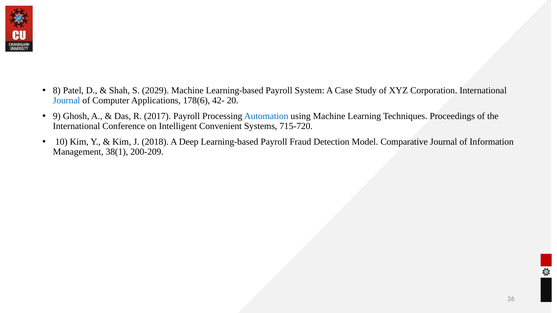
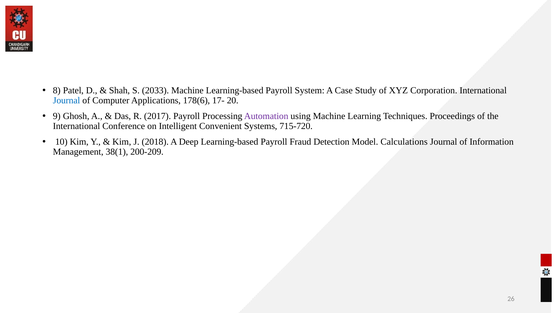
2029: 2029 -> 2033 (155, 90)
42-: 42- -> 17- (218, 100)
Automation colour: blue -> purple (266, 116)
Comparative: Comparative -> Calculations (404, 142)
